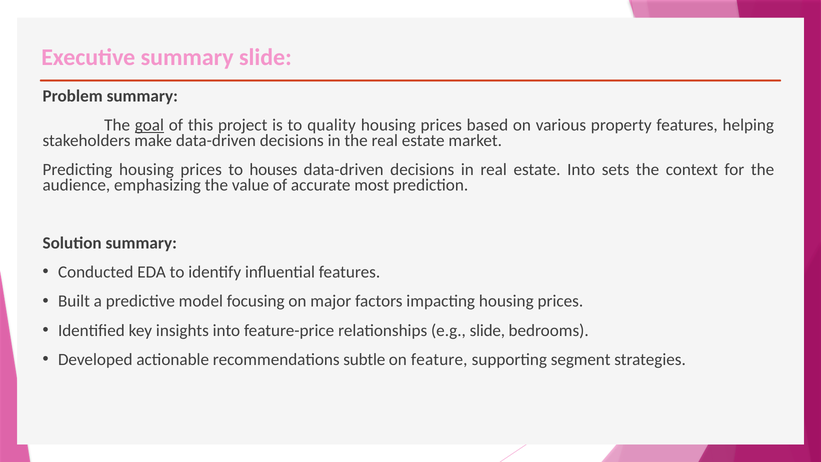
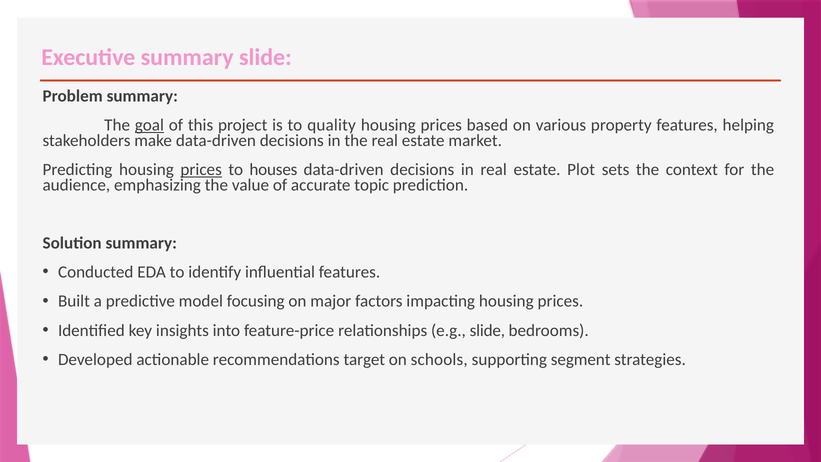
prices underline: none -> present (201, 169)
estate Into: Into -> Plot (581, 169)
most: most -> topic (372, 185)
subtle: subtle -> target (364, 359)
feature: feature -> schools (439, 359)
